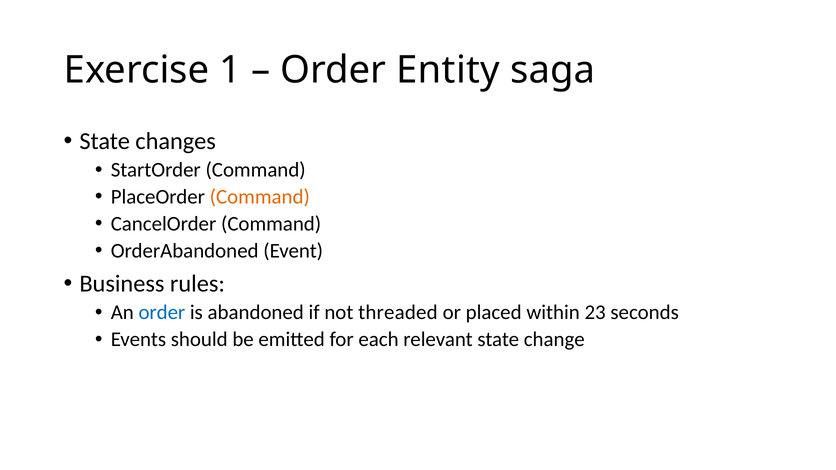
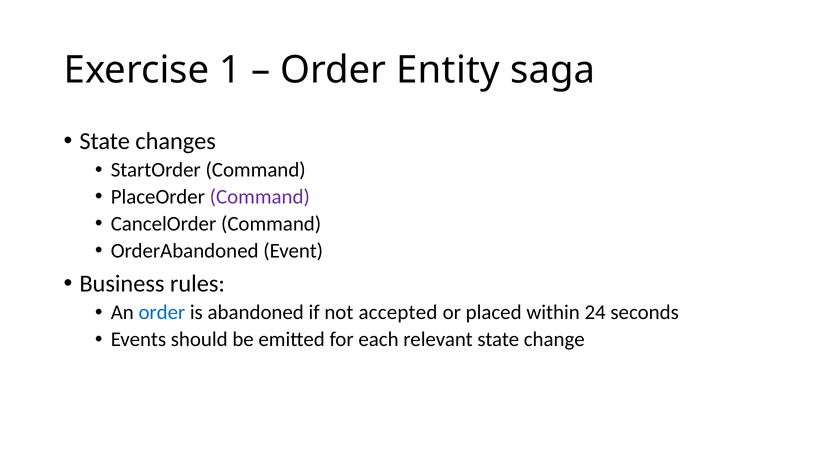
Command colour: orange -> purple (260, 197)
threaded: threaded -> accepted (398, 313)
23: 23 -> 24 (595, 313)
